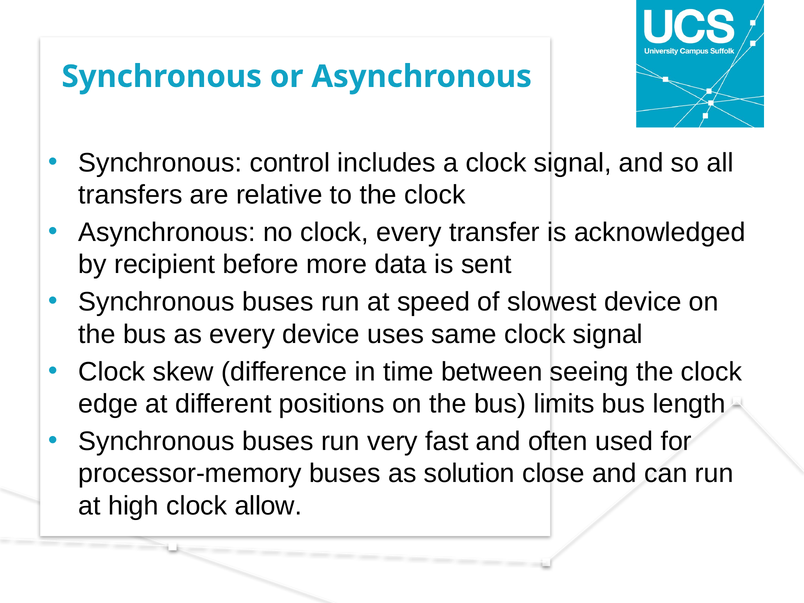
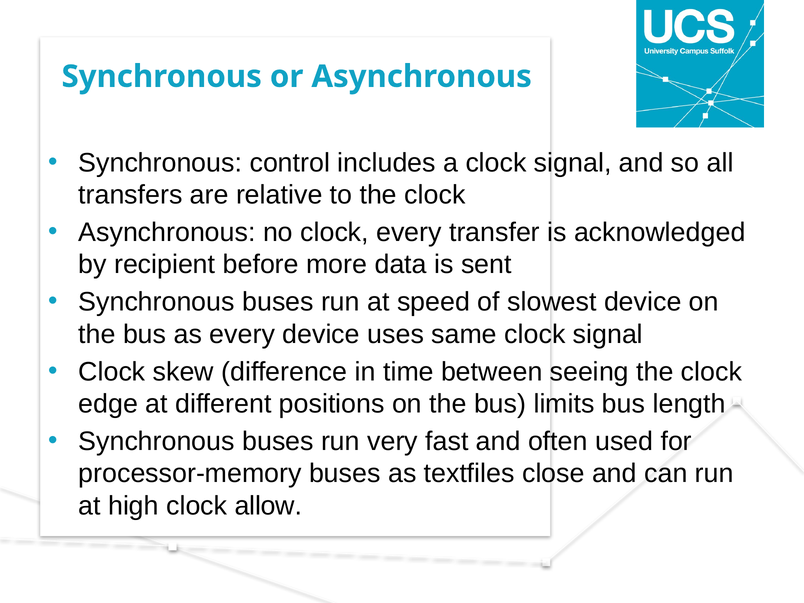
solution: solution -> textfiles (469, 474)
